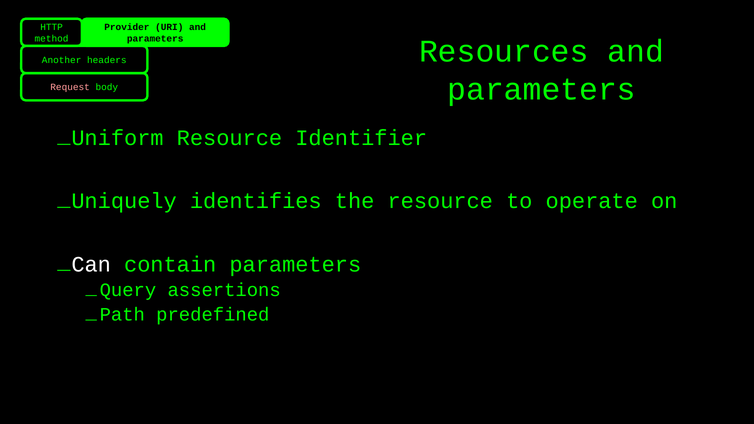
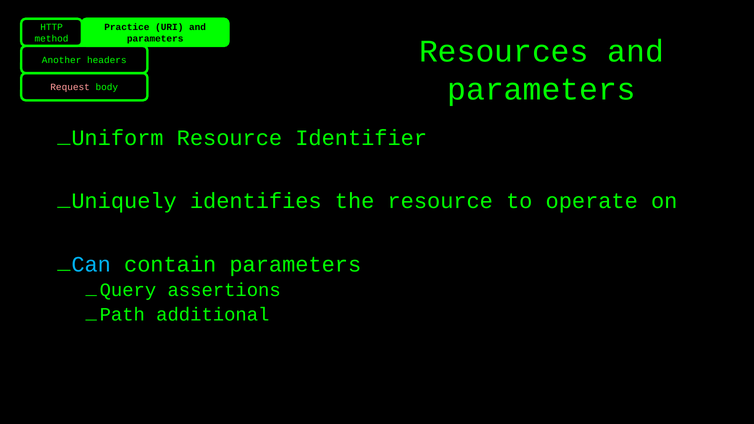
Provider: Provider -> Practice (127, 27)
Can colour: white -> light blue (91, 264)
predefined: predefined -> additional (213, 315)
